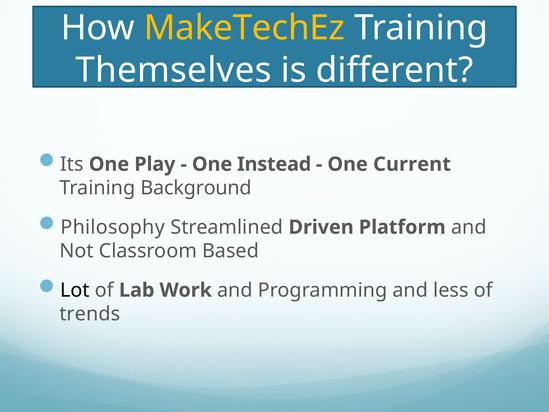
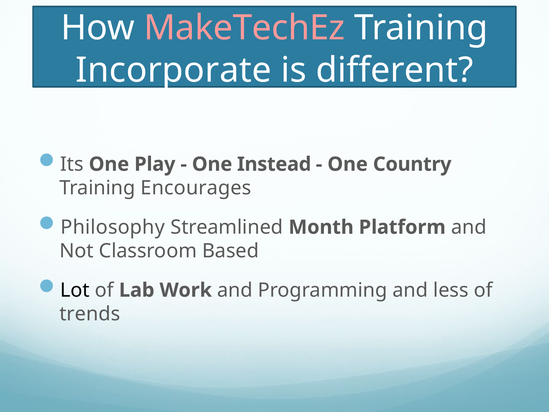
MakeTechEz colour: yellow -> pink (244, 28)
Themselves: Themselves -> Incorporate (174, 70)
Current: Current -> Country (412, 164)
Background: Background -> Encourages (196, 188)
Driven: Driven -> Month (321, 227)
